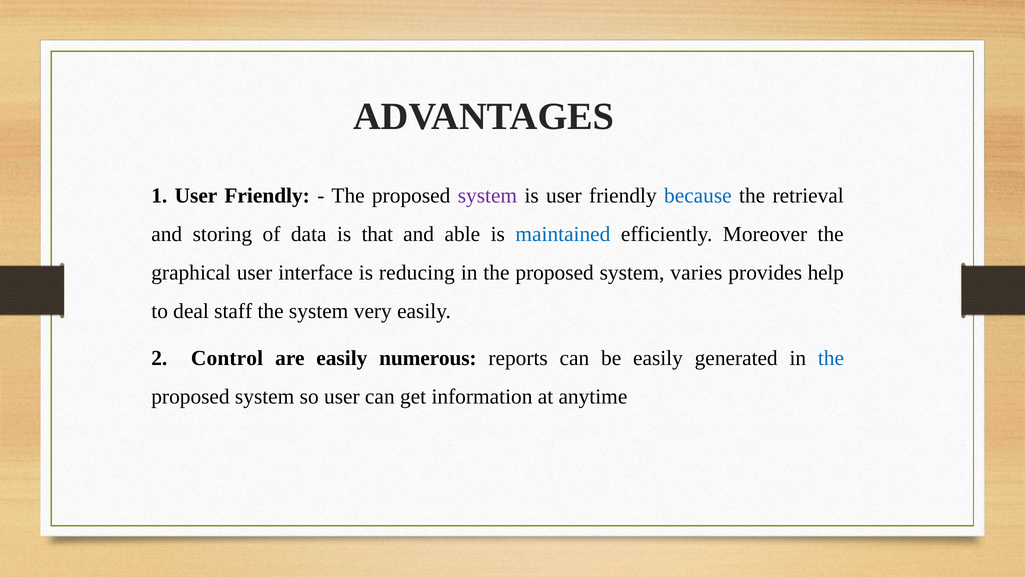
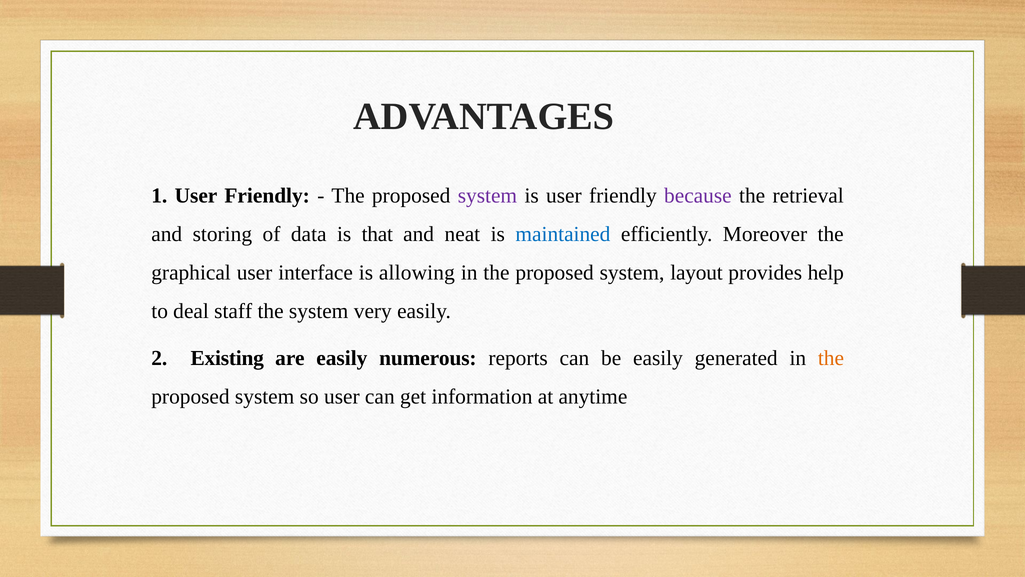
because colour: blue -> purple (698, 196)
able: able -> neat (462, 234)
reducing: reducing -> allowing (417, 273)
varies: varies -> layout (697, 273)
Control: Control -> Existing (227, 358)
the colour: blue -> orange (831, 358)
